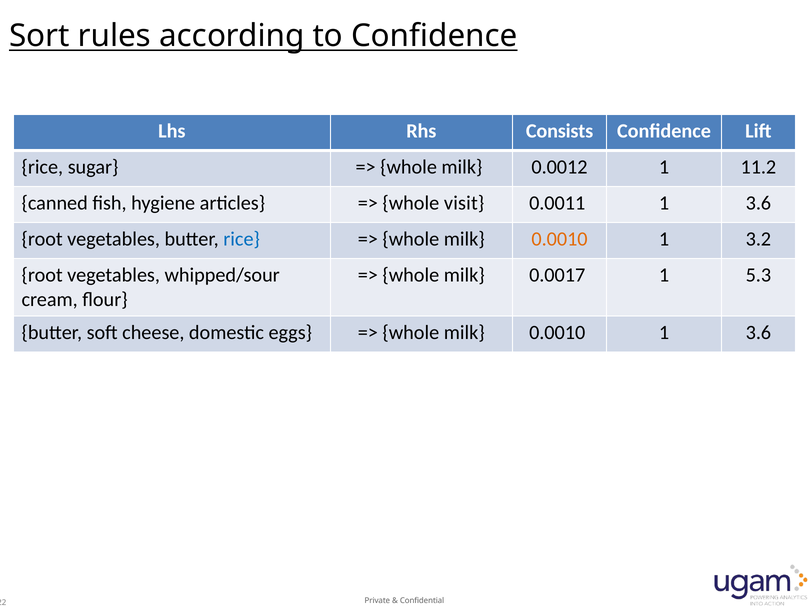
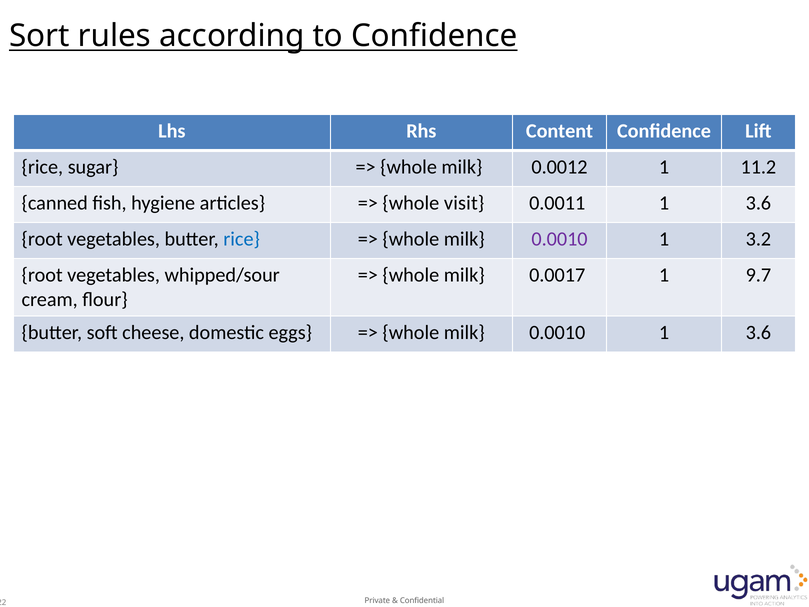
Consists: Consists -> Content (560, 131)
0.0010 colour: orange -> purple (560, 239)
5.3: 5.3 -> 9.7 (758, 275)
